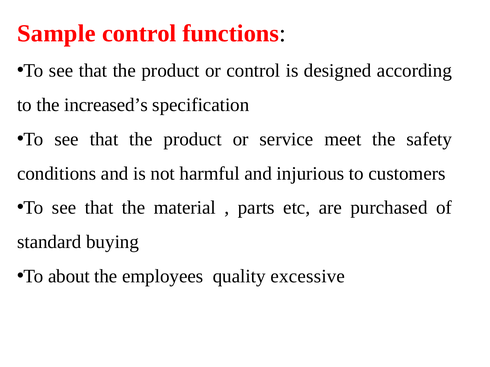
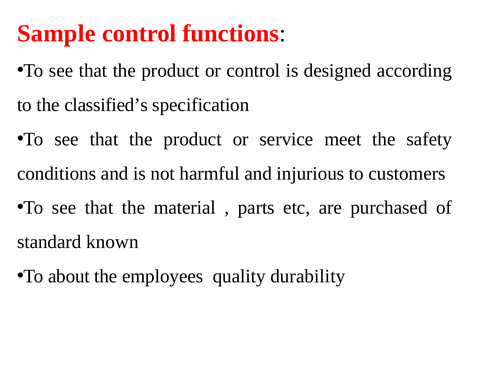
increased’s: increased’s -> classified’s (106, 105)
buying: buying -> known (112, 242)
excessive: excessive -> durability (308, 277)
